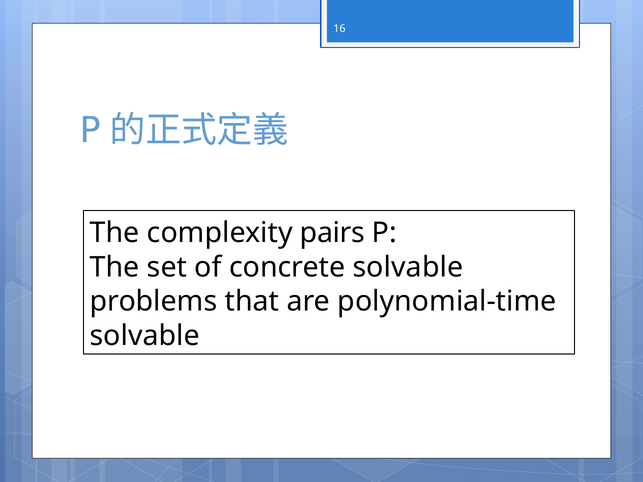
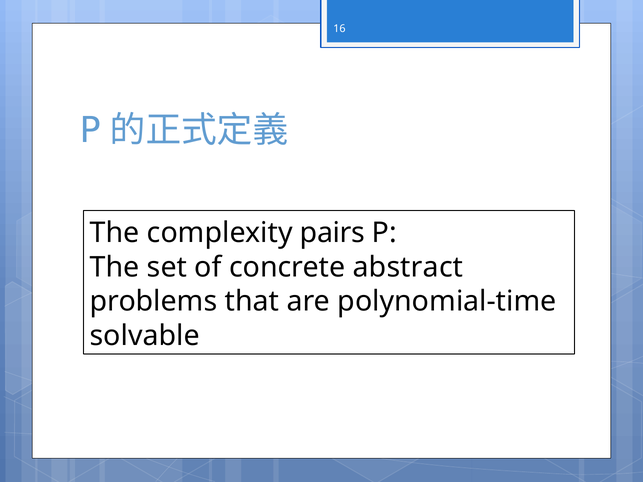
concrete solvable: solvable -> abstract (408, 267)
